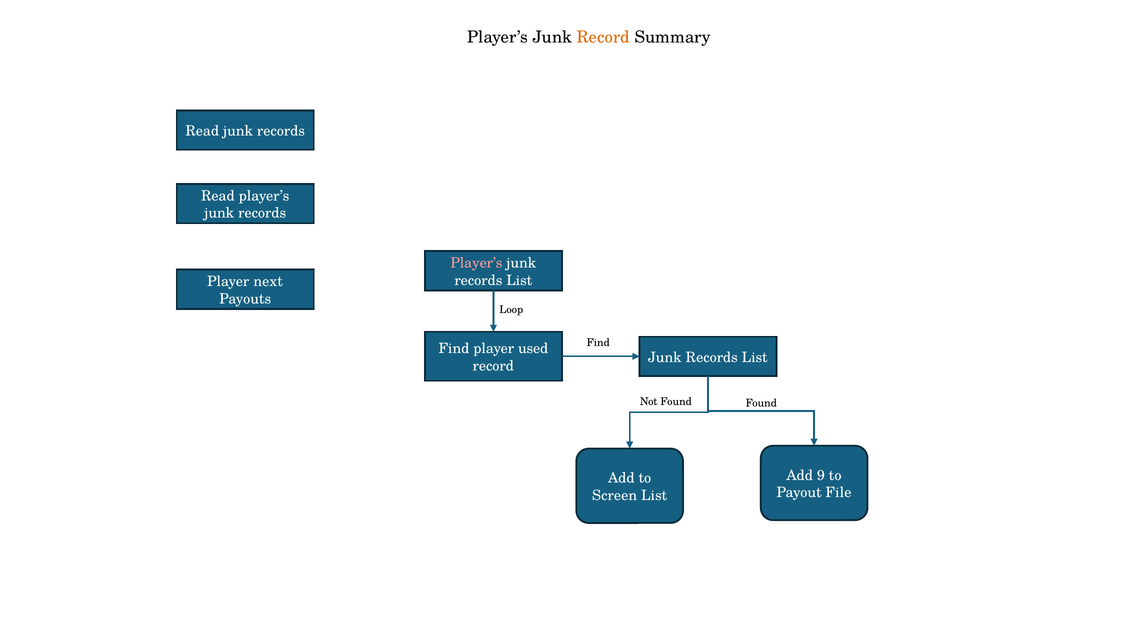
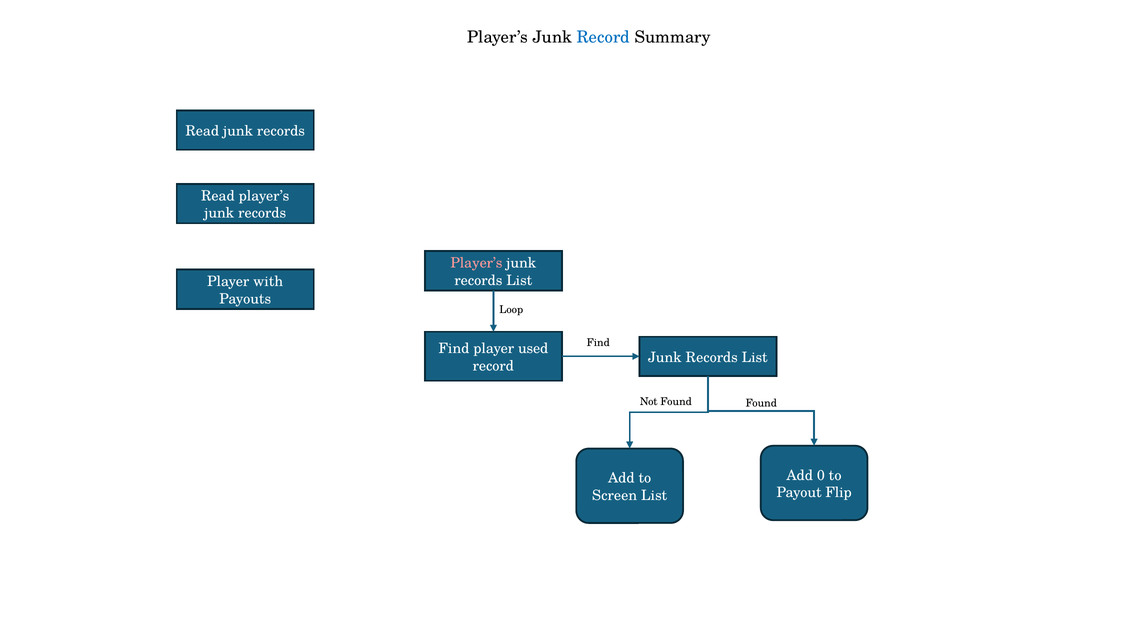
Record colour: orange -> blue (603, 37)
next: next -> with (268, 282)
9: 9 -> 0 (821, 475)
File: File -> Flip (839, 492)
